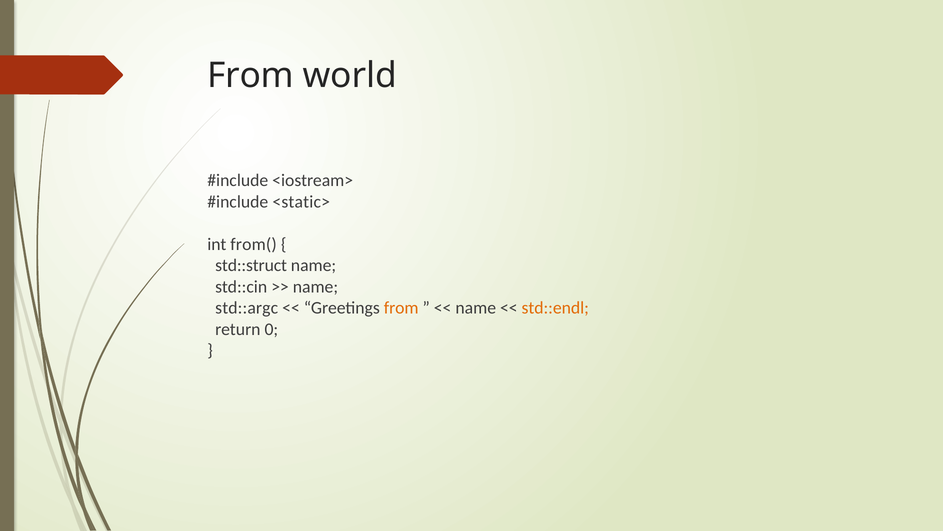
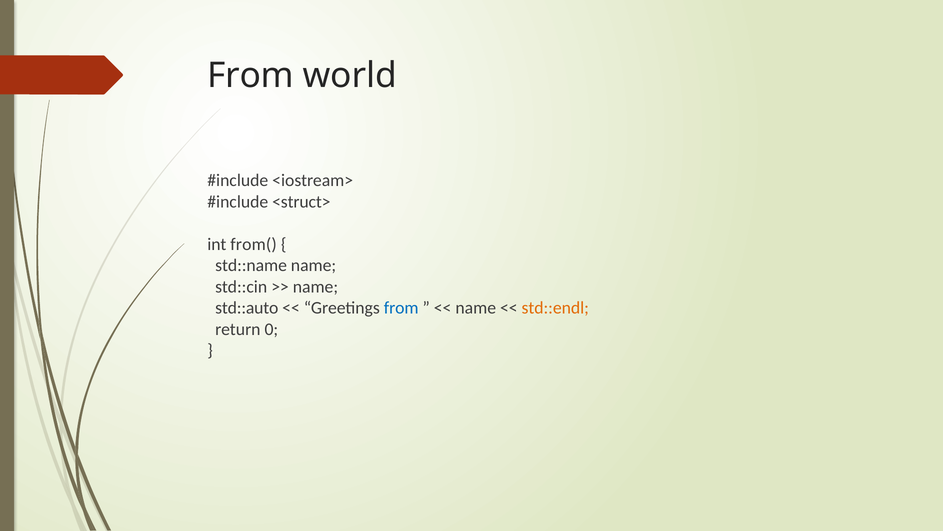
<static>: <static> -> <struct> (301, 202)
std::struct: std::struct -> std::name (251, 265)
std::argc: std::argc -> std::auto (247, 308)
from colour: orange -> blue (401, 308)
